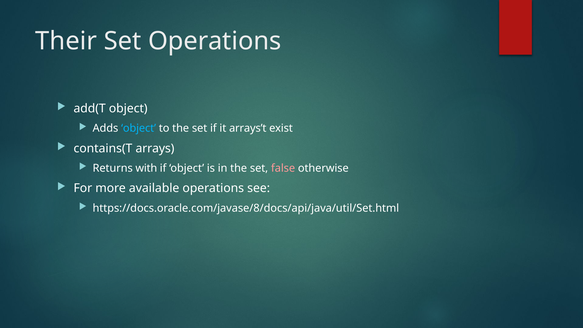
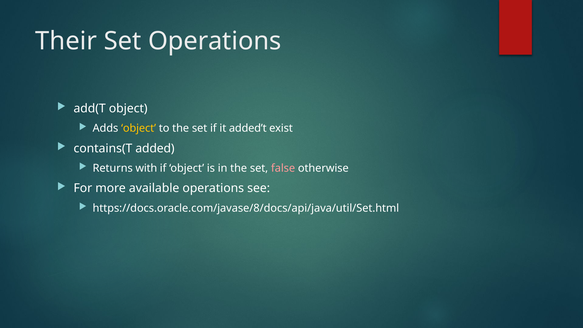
object colour: light blue -> yellow (139, 128)
arrays’t: arrays’t -> added’t (248, 128)
arrays: arrays -> added (155, 148)
